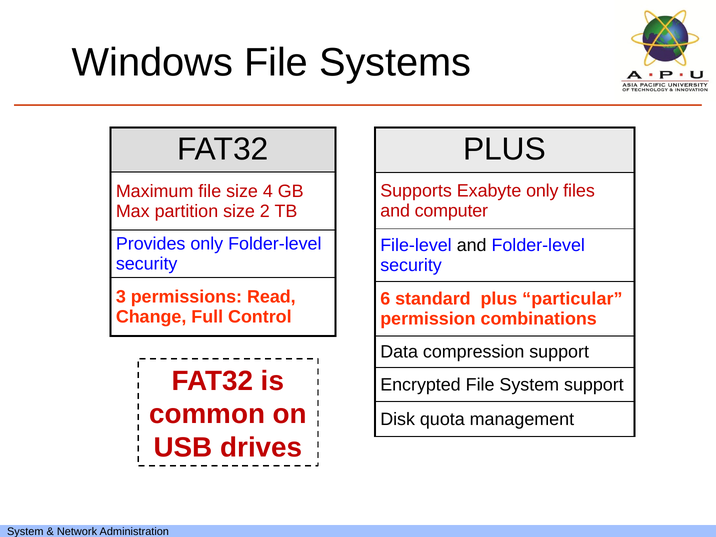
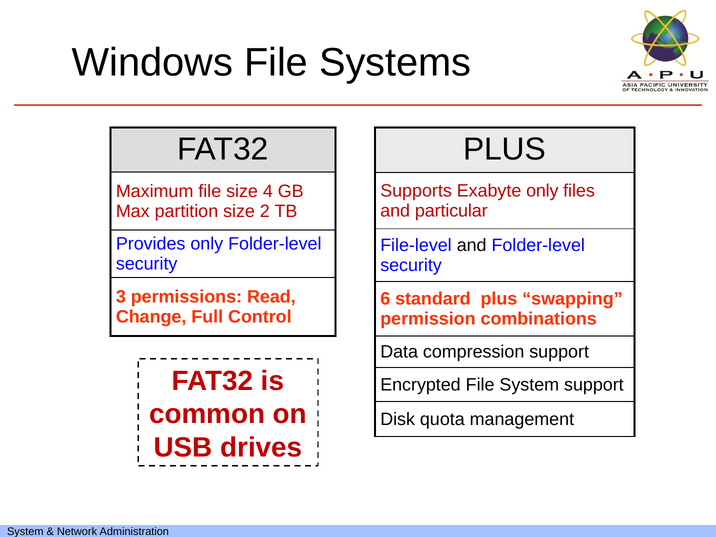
computer: computer -> particular (451, 211)
particular: particular -> swapping (572, 299)
